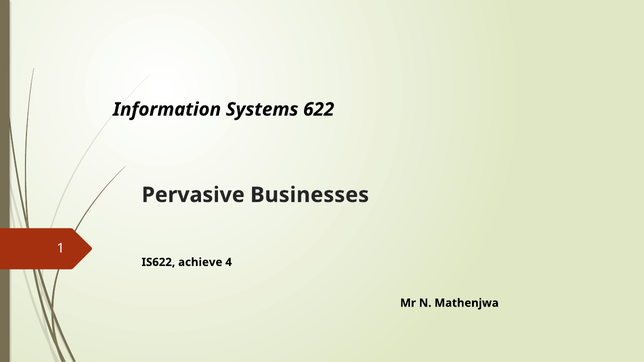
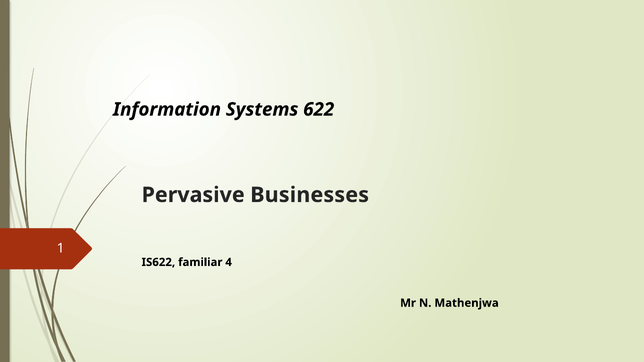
achieve: achieve -> familiar (200, 262)
